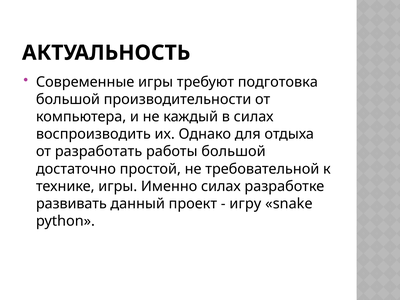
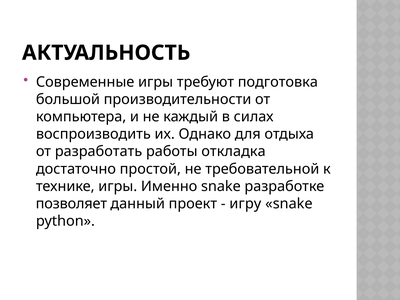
работы большой: большой -> откладка (234, 152)
Именно силах: силах -> snake (221, 186)
развивать: развивать -> позволяет (71, 204)
